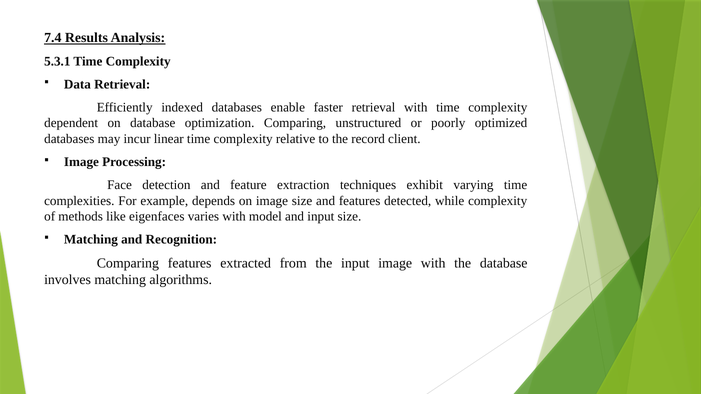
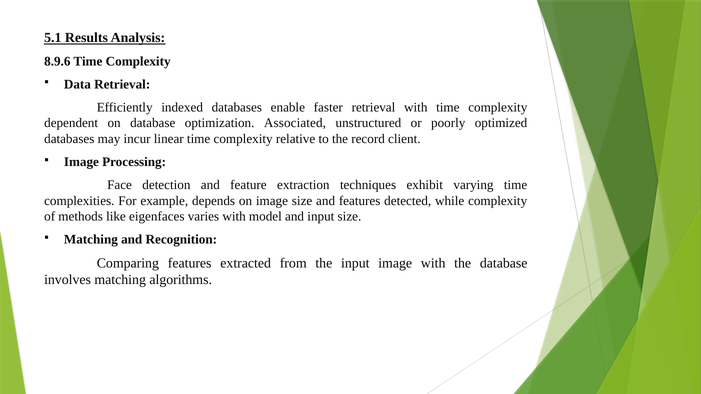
7.4: 7.4 -> 5.1 (53, 38)
5.3.1: 5.3.1 -> 8.9.6 (57, 61)
optimization Comparing: Comparing -> Associated (295, 123)
